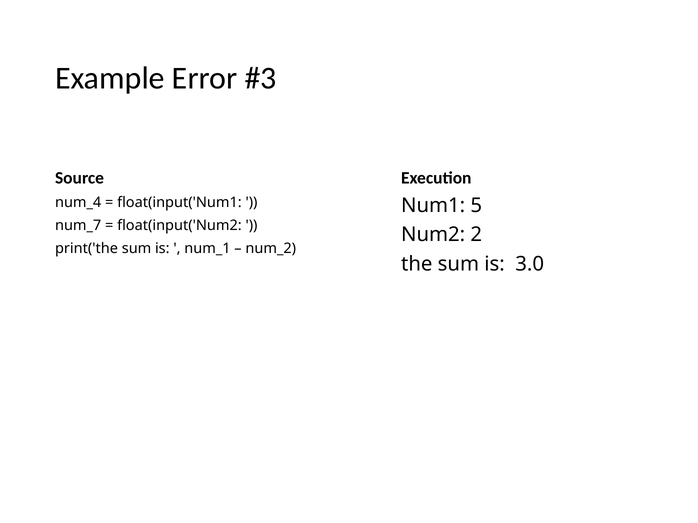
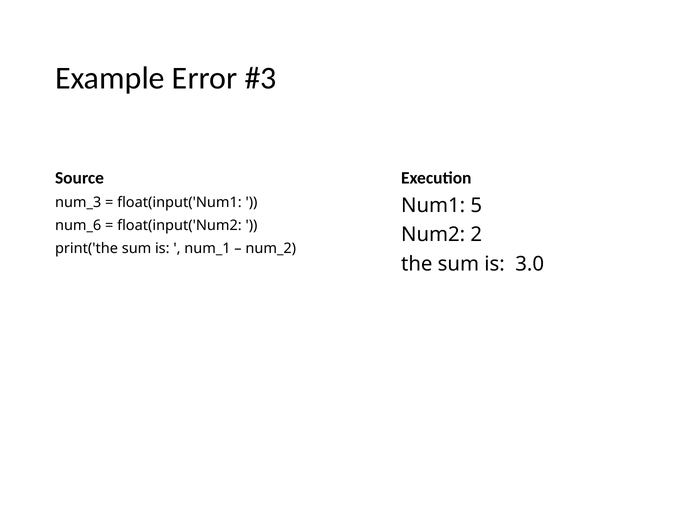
num_4: num_4 -> num_3 (78, 202)
num_7: num_7 -> num_6 (78, 225)
